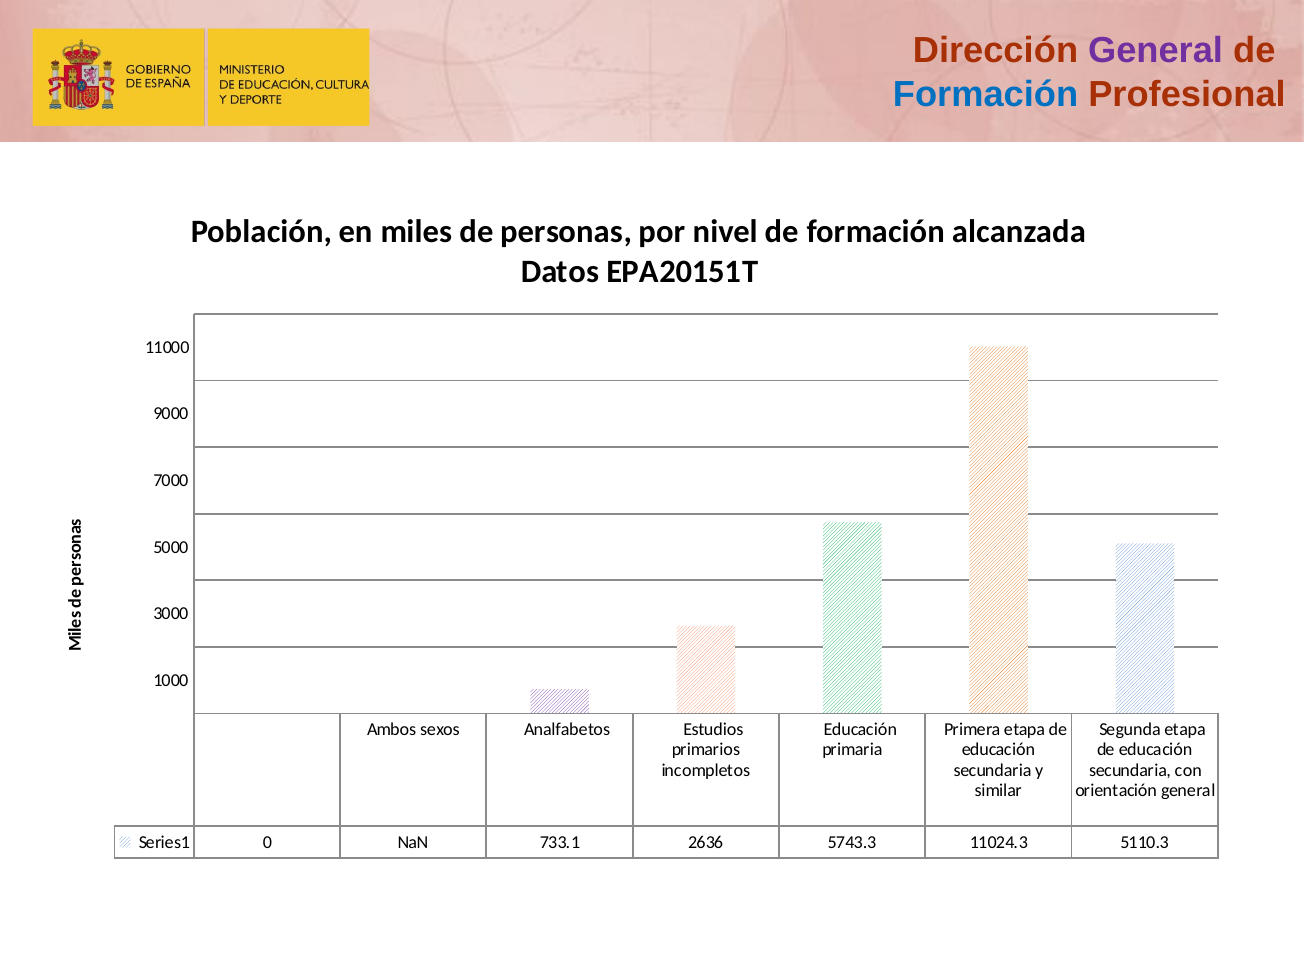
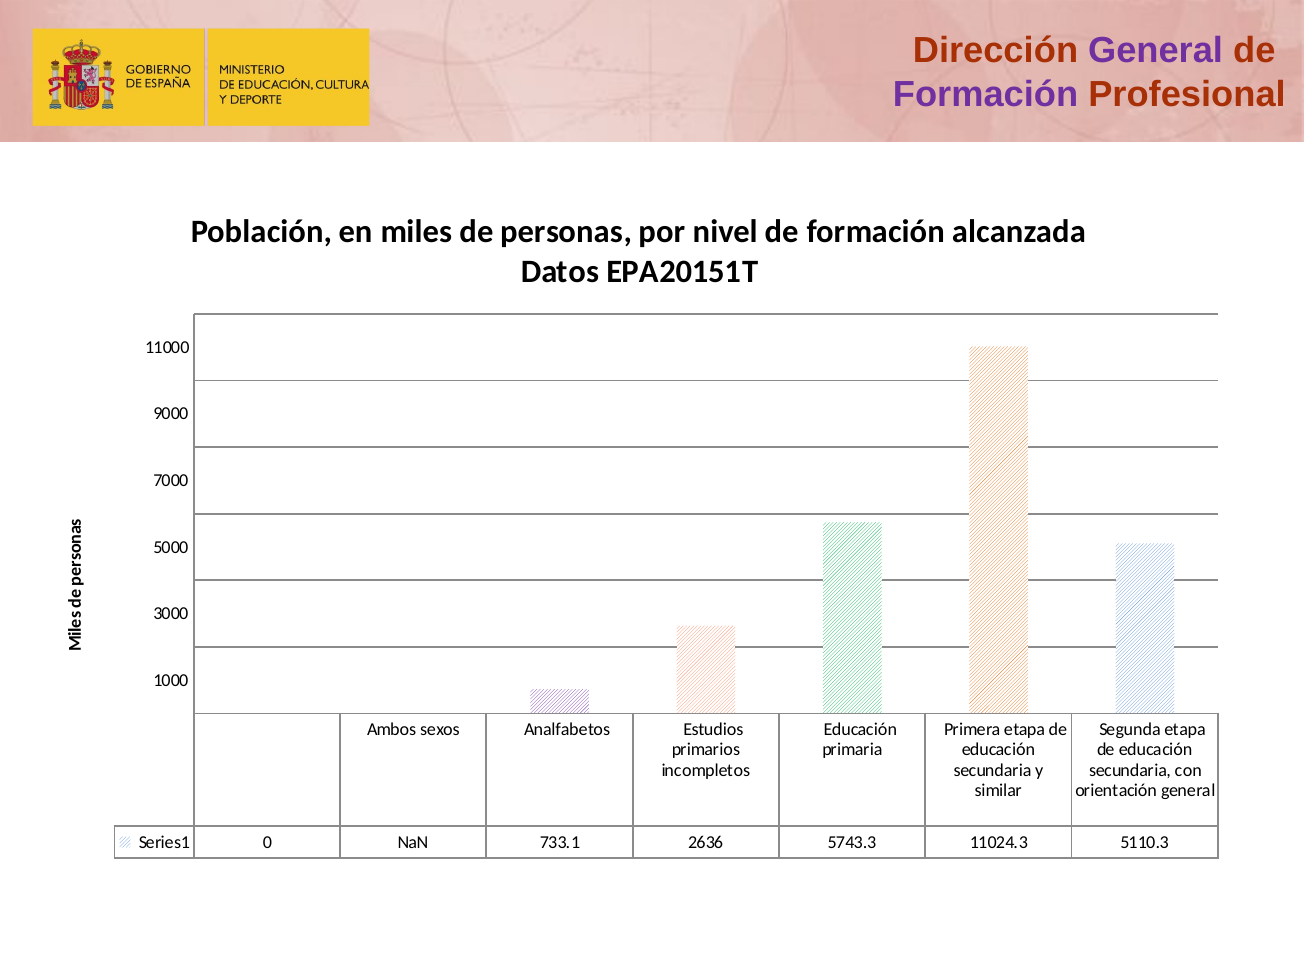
Formación colour: blue -> purple (986, 94)
